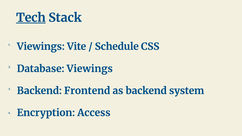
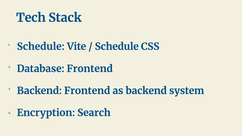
Tech underline: present -> none (31, 18)
Viewings: Viewings -> Schedule (41, 47)
Database Viewings: Viewings -> Frontend (90, 69)
Access: Access -> Search (94, 113)
